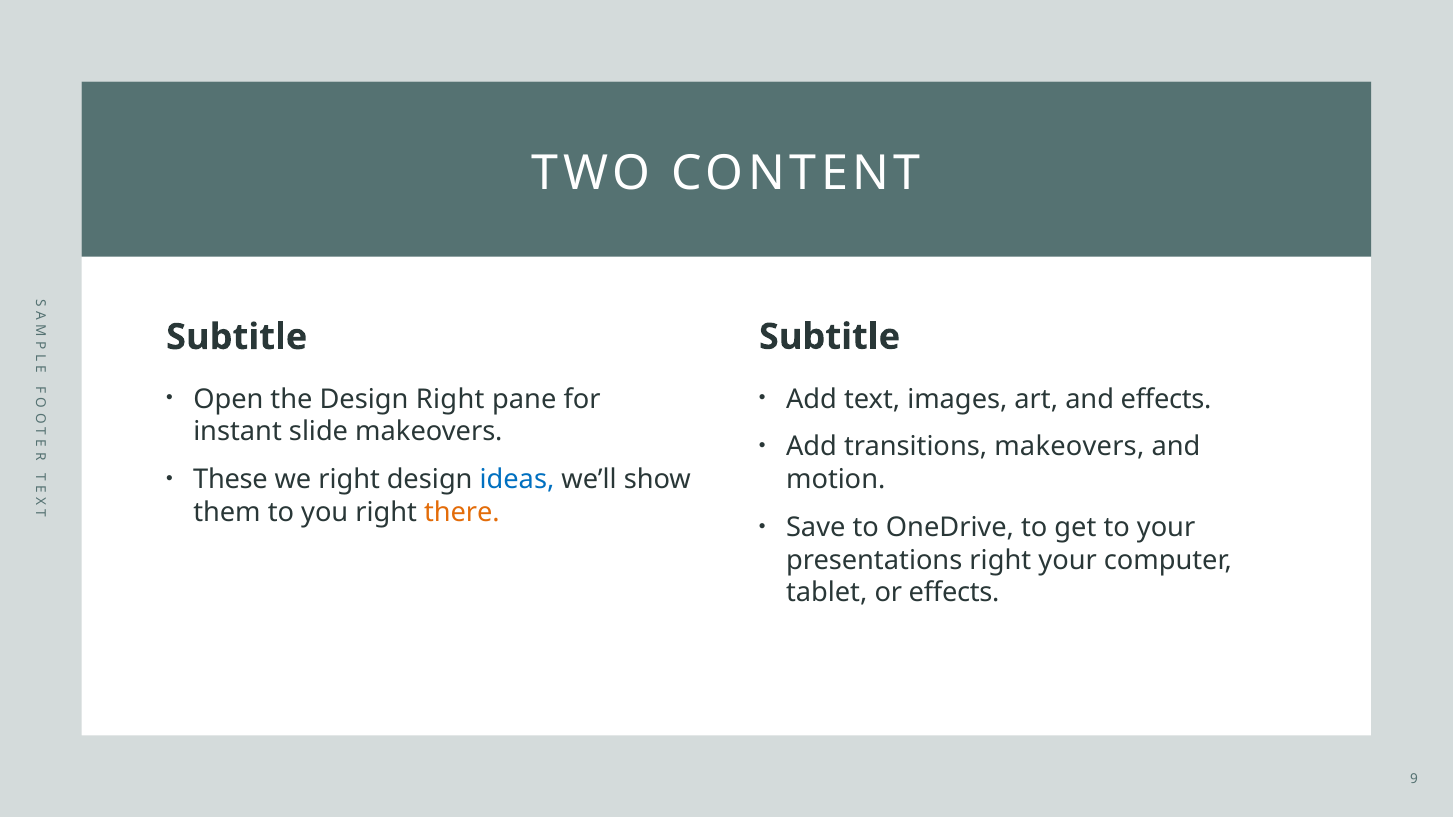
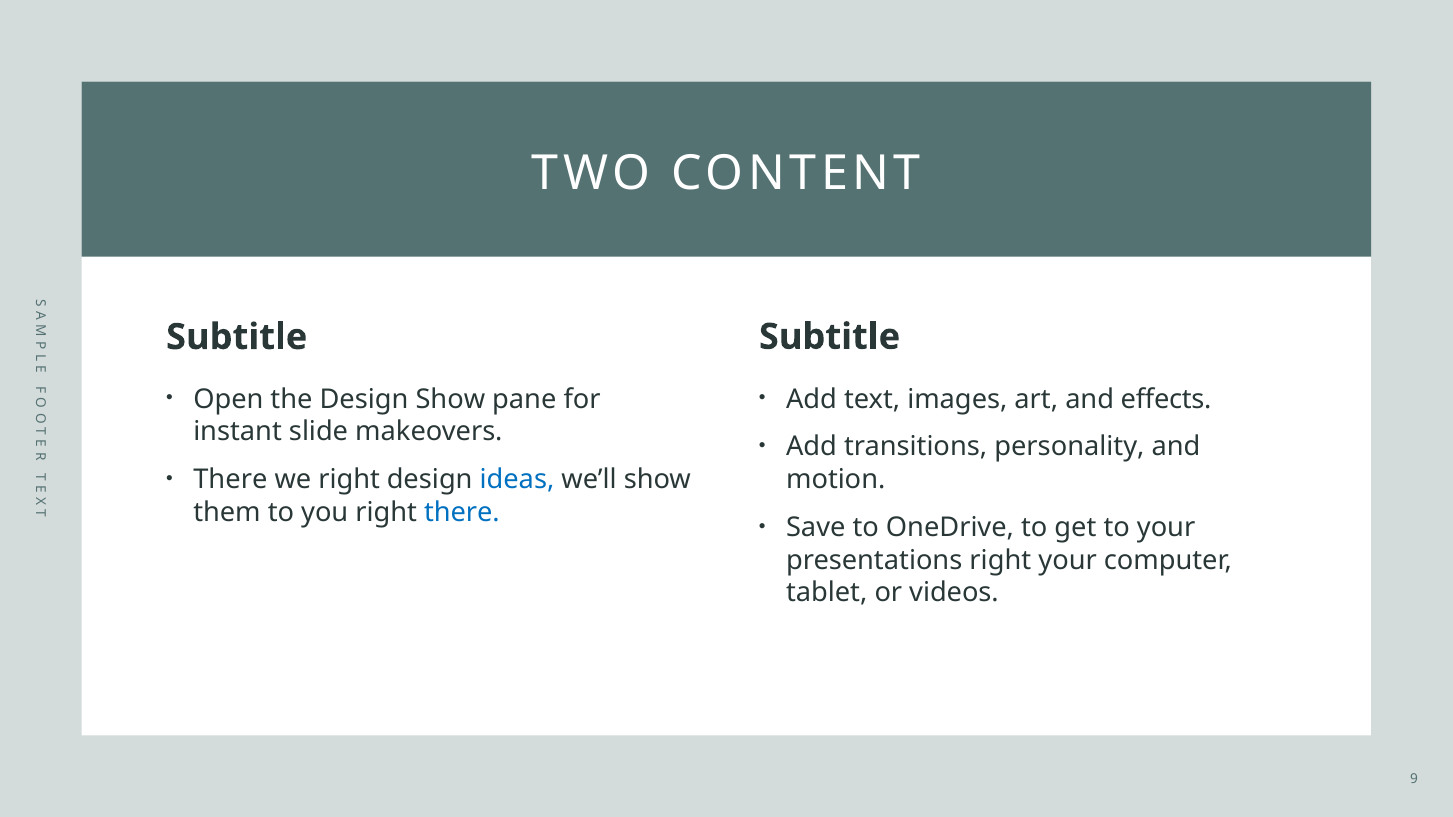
Design Right: Right -> Show (450, 399)
transitions makeovers: makeovers -> personality (1069, 447)
These: These -> There (230, 480)
there colour: orange -> blue (462, 513)
or effects: effects -> videos (954, 593)
